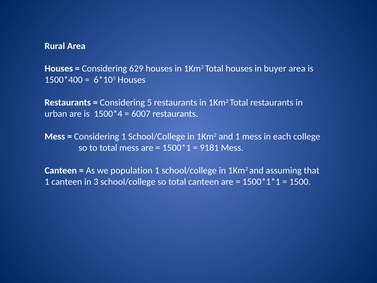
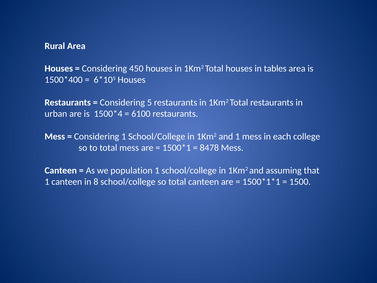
629: 629 -> 450 (136, 69)
buyer: buyer -> tables (275, 69)
6007: 6007 -> 6100 (141, 114)
9181: 9181 -> 8478 (209, 148)
3: 3 -> 8 (96, 182)
